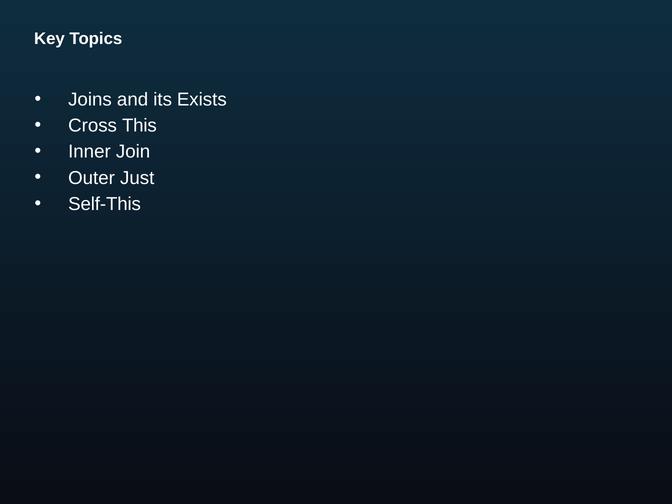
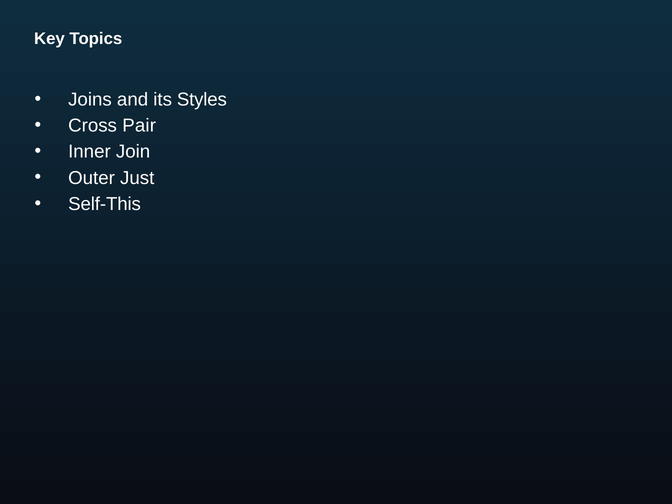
Exists: Exists -> Styles (202, 99)
This: This -> Pair (139, 126)
